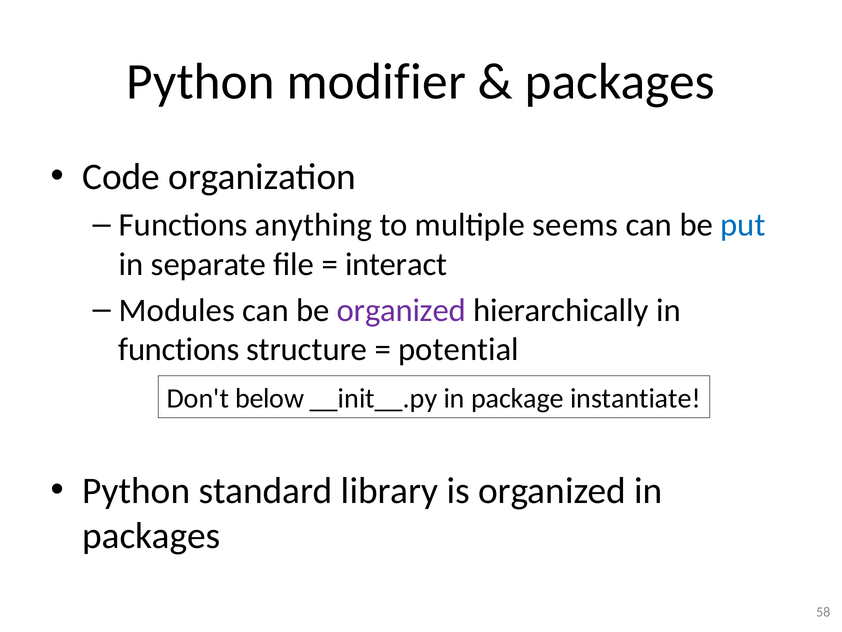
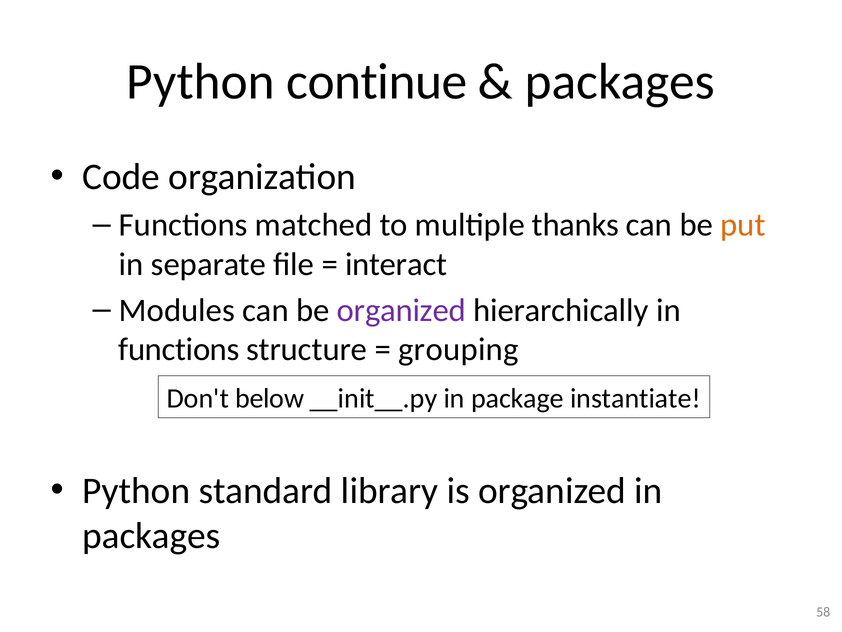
modifier: modifier -> continue (377, 82)
anything: anything -> matched (314, 225)
seems: seems -> thanks (575, 225)
put colour: blue -> orange (743, 225)
potential: potential -> grouping (458, 349)
